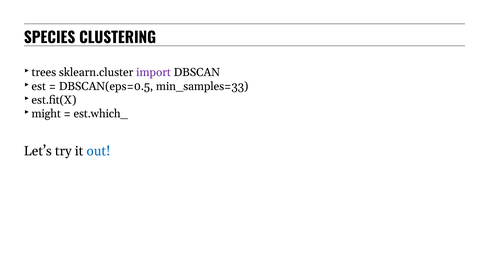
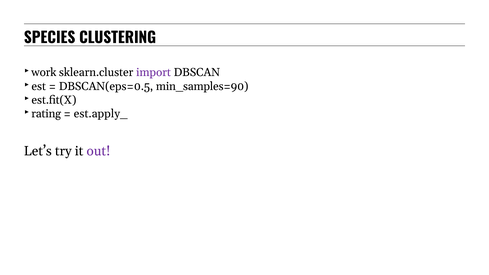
trees: trees -> work (44, 72)
min_samples=33: min_samples=33 -> min_samples=90 (202, 86)
might: might -> rating (46, 114)
est.which_: est.which_ -> est.apply_ (101, 114)
out colour: blue -> purple (99, 151)
